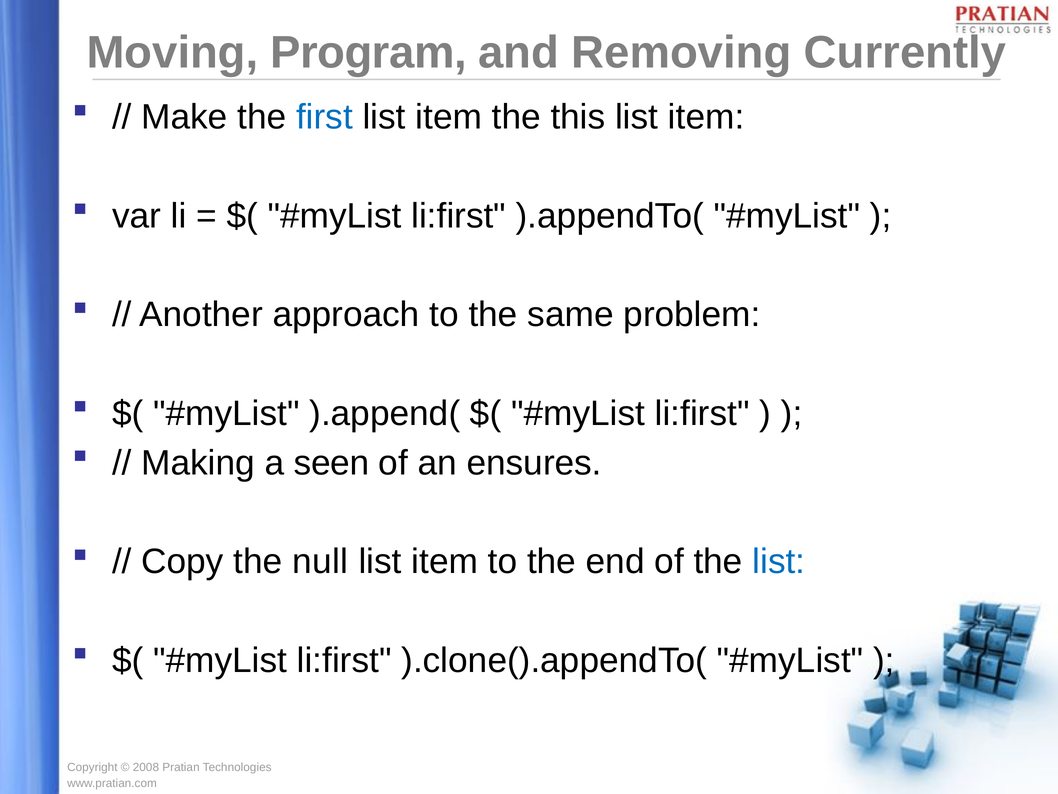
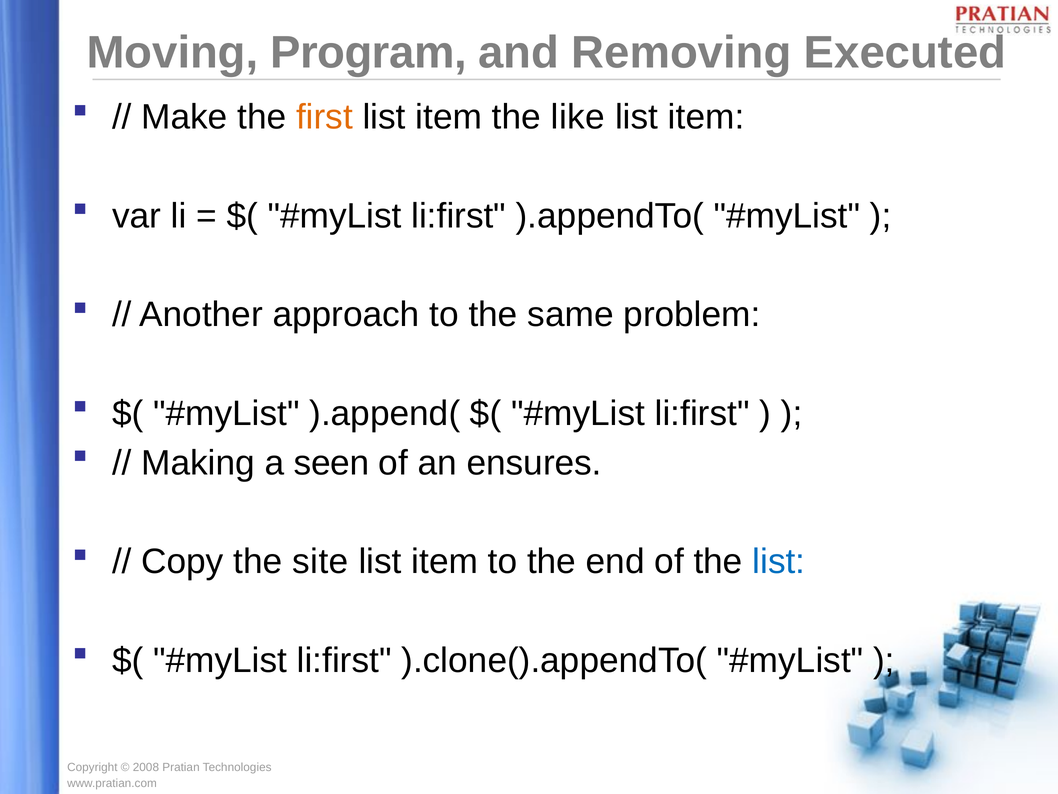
Currently: Currently -> Executed (905, 53)
first colour: blue -> orange (324, 117)
this: this -> like (578, 117)
null: null -> site (320, 561)
